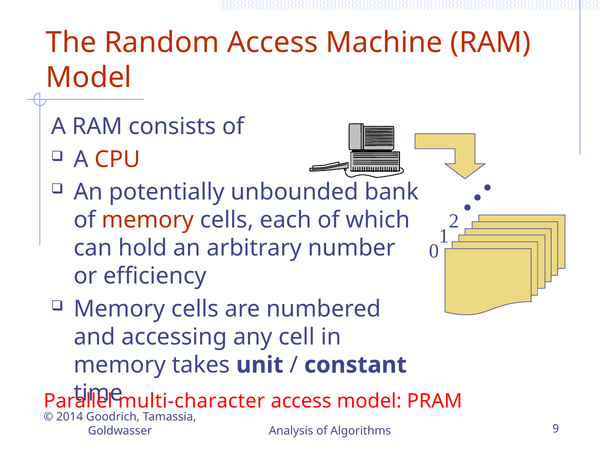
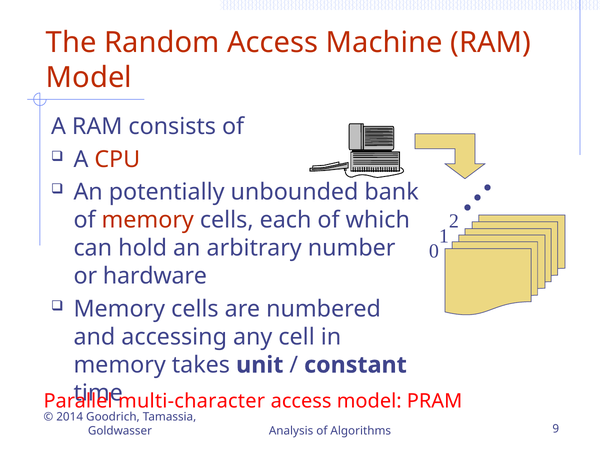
efficiency: efficiency -> hardware (155, 276)
